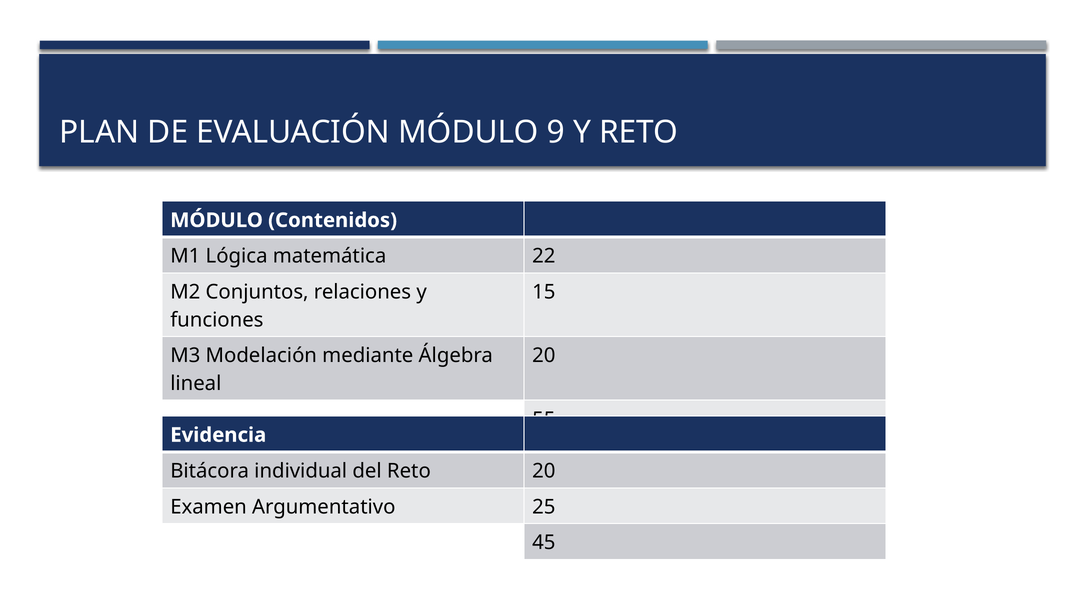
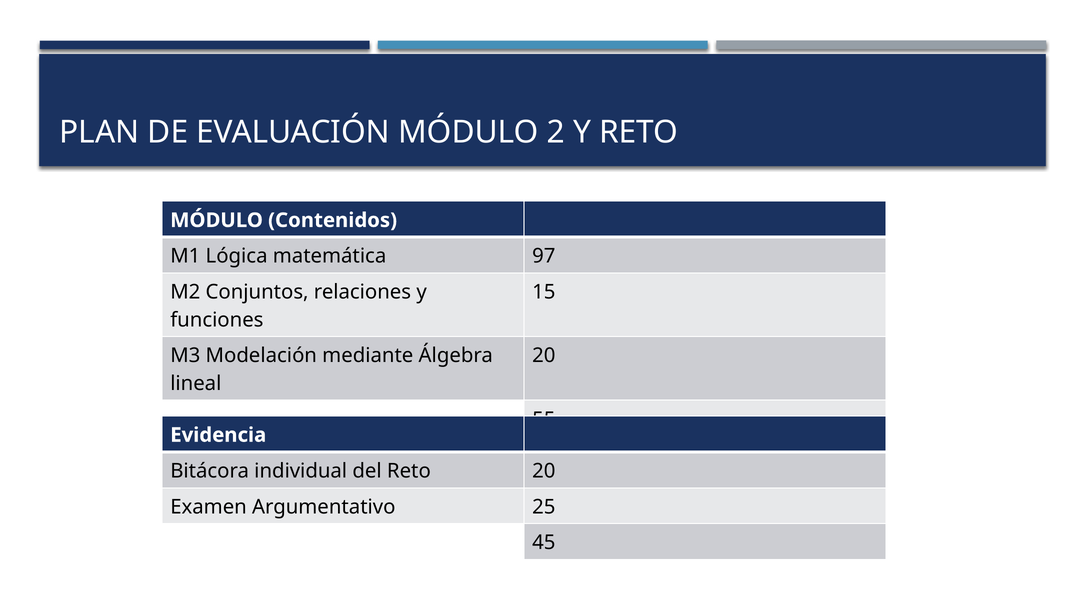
9: 9 -> 2 (556, 132)
22: 22 -> 97 (544, 256)
